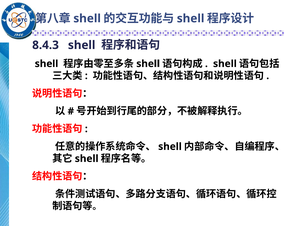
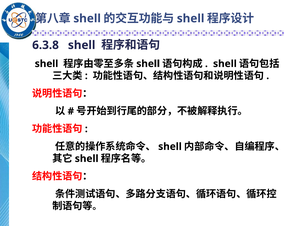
8.4.3: 8.4.3 -> 6.3.8 (46, 45)
